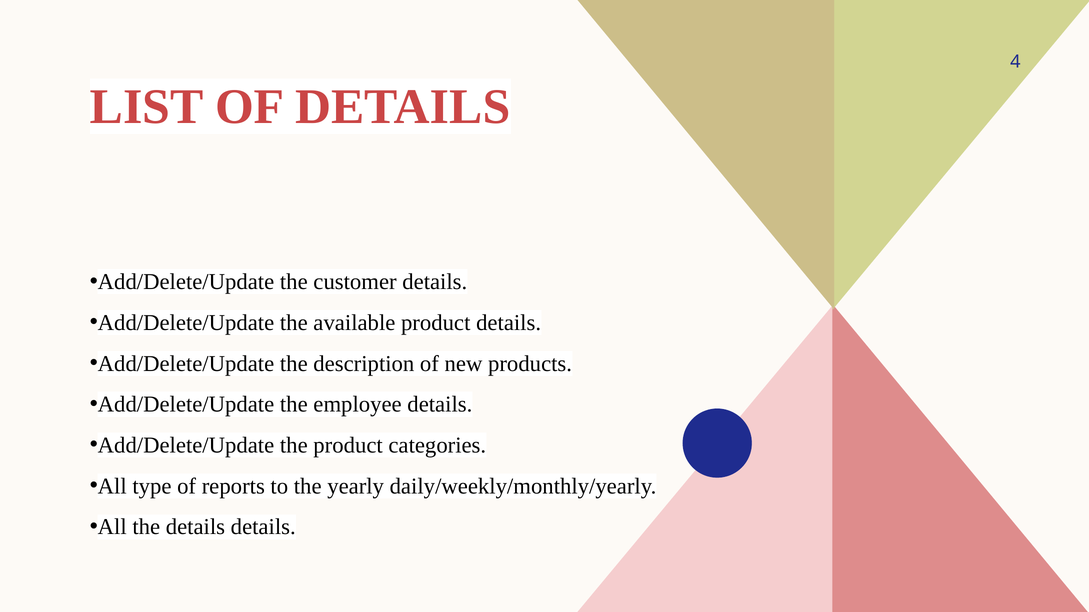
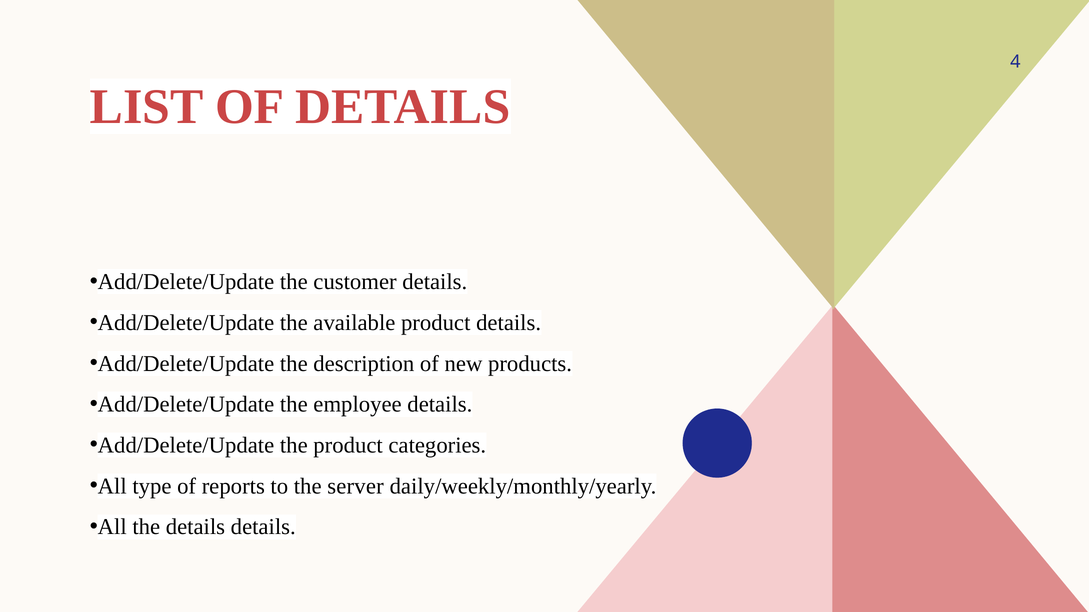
yearly: yearly -> server (356, 487)
